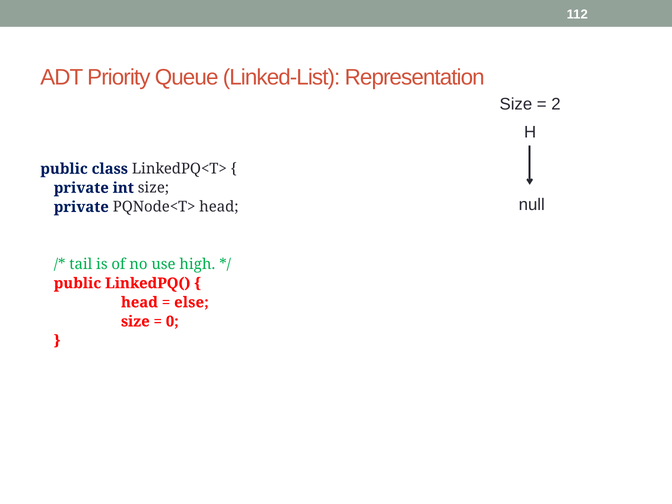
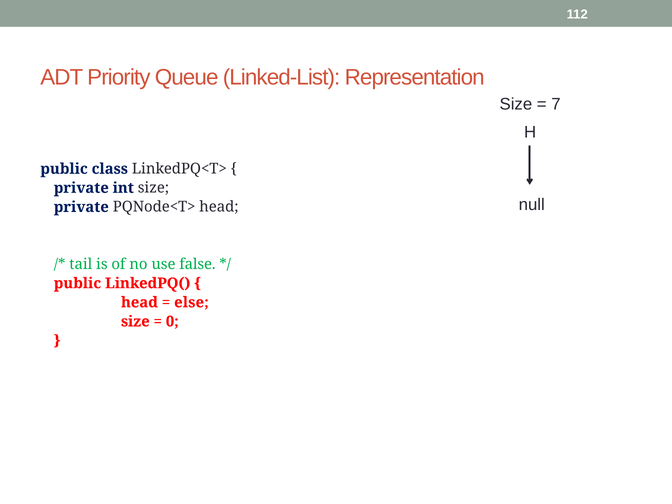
2: 2 -> 7 (556, 104)
high: high -> false (197, 264)
